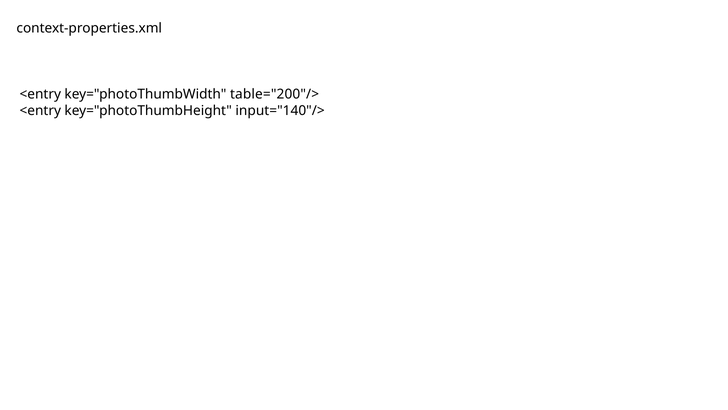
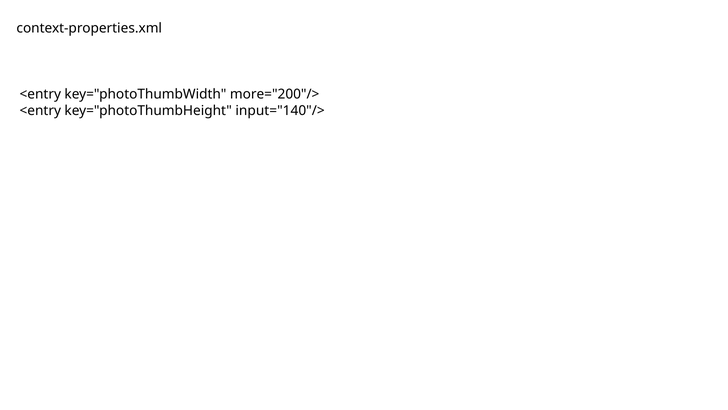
table="200"/>: table="200"/> -> more="200"/> (275, 94)
